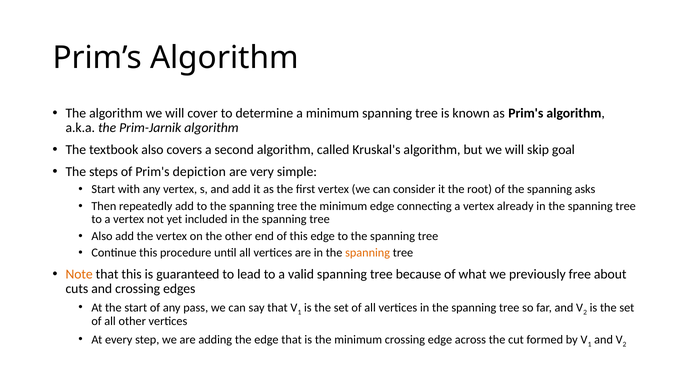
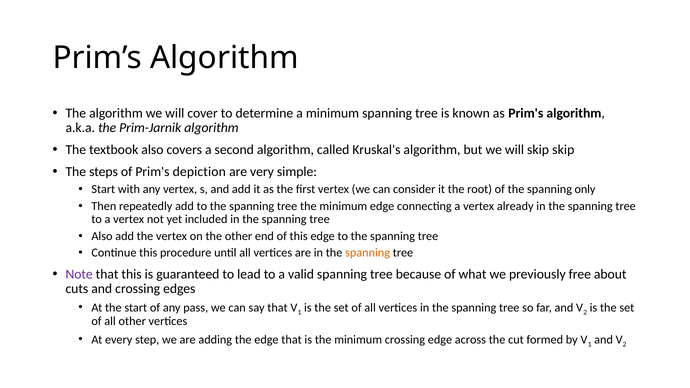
skip goal: goal -> skip (563, 150)
asks: asks -> only (585, 189)
Note colour: orange -> purple (79, 274)
